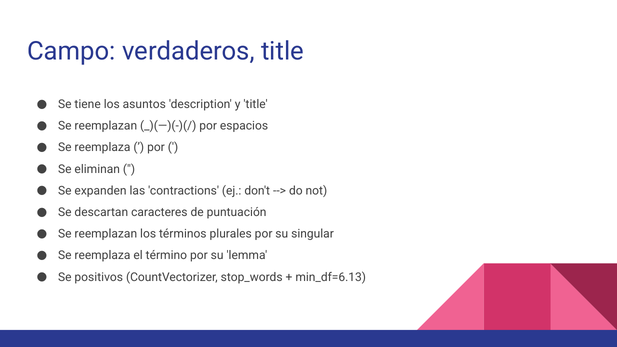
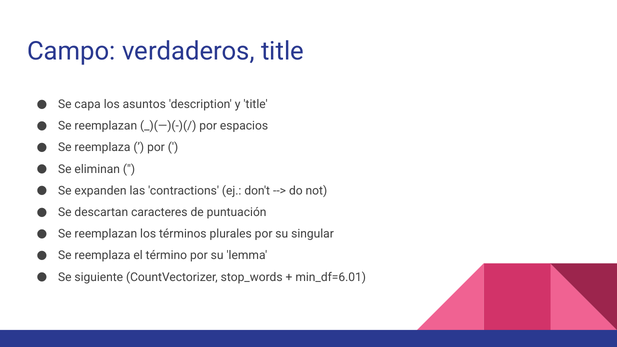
tiene: tiene -> capa (88, 104)
positivos: positivos -> siguiente (99, 277)
min_df=6.13: min_df=6.13 -> min_df=6.01 (331, 277)
